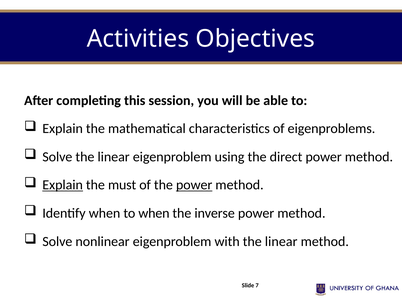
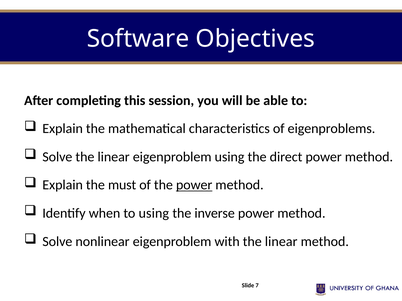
Activities: Activities -> Software (138, 39)
Explain underline: present -> none (63, 185)
to when: when -> using (154, 214)
